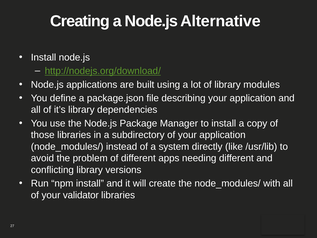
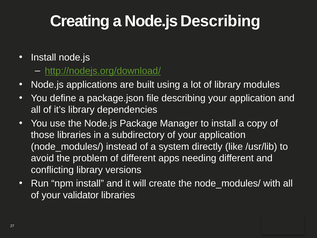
Node.js Alternative: Alternative -> Describing (220, 21)
